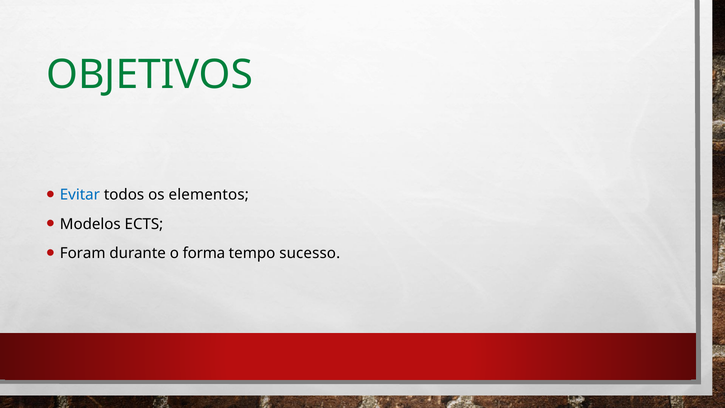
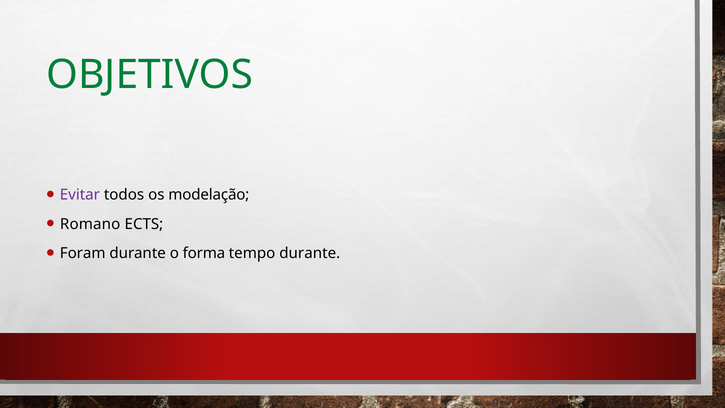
Evitar colour: blue -> purple (80, 195)
elementos: elementos -> modelação (209, 195)
Modelos: Modelos -> Romano (90, 224)
tempo sucesso: sucesso -> durante (310, 253)
